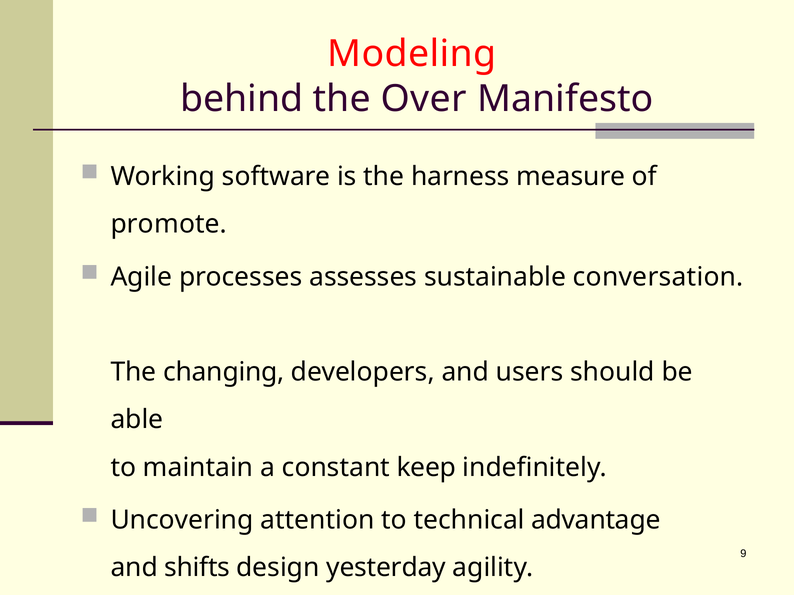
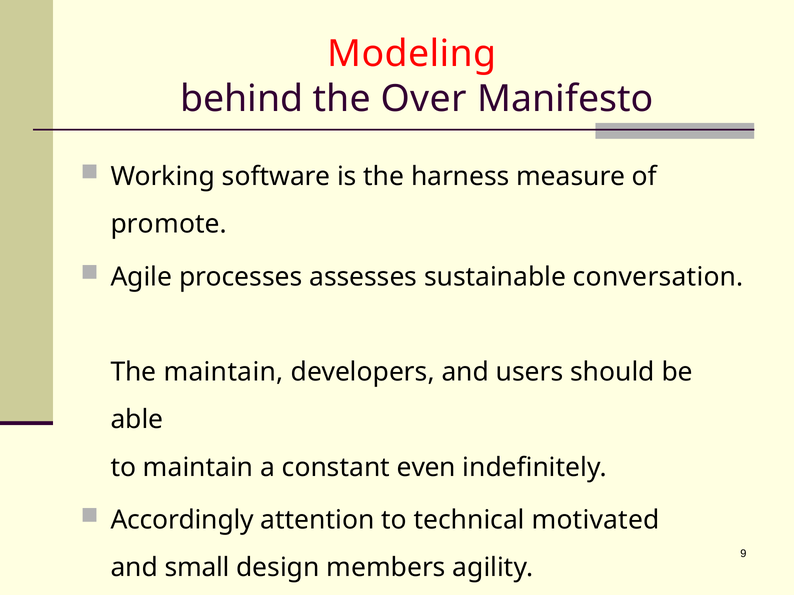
The changing: changing -> maintain (224, 372)
keep: keep -> even (426, 468)
Uncovering: Uncovering -> Accordingly (182, 521)
advantage: advantage -> motivated (596, 521)
shifts: shifts -> small (197, 568)
yesterday: yesterday -> members (386, 568)
